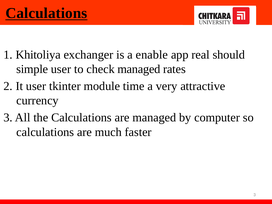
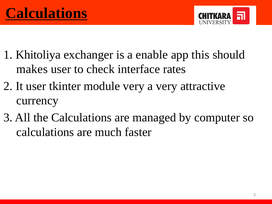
real: real -> this (200, 55)
simple: simple -> makes (32, 69)
check managed: managed -> interface (139, 69)
module time: time -> very (134, 86)
